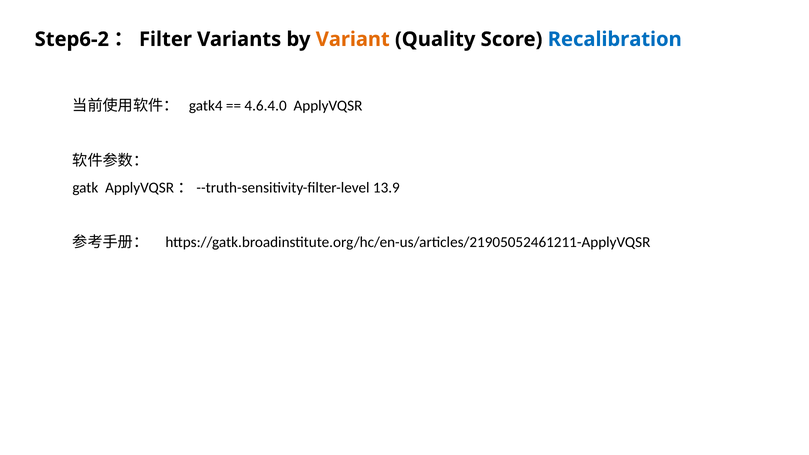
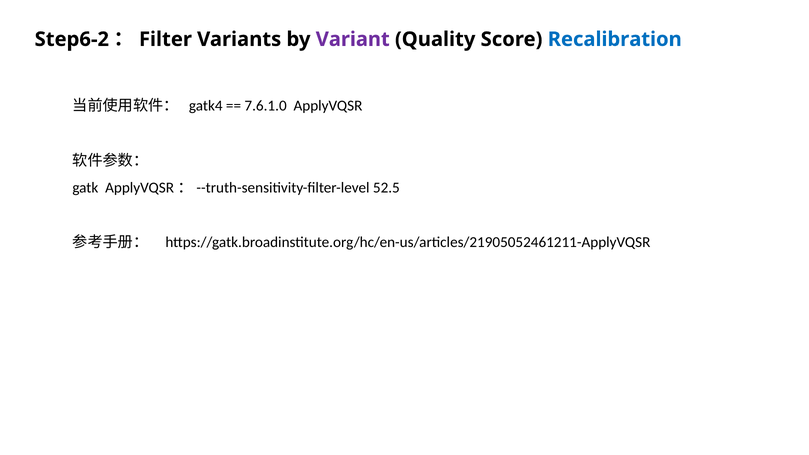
Variant colour: orange -> purple (353, 39)
4.6.4.0: 4.6.4.0 -> 7.6.1.0 (266, 106)
13.9: 13.9 -> 52.5 (386, 188)
